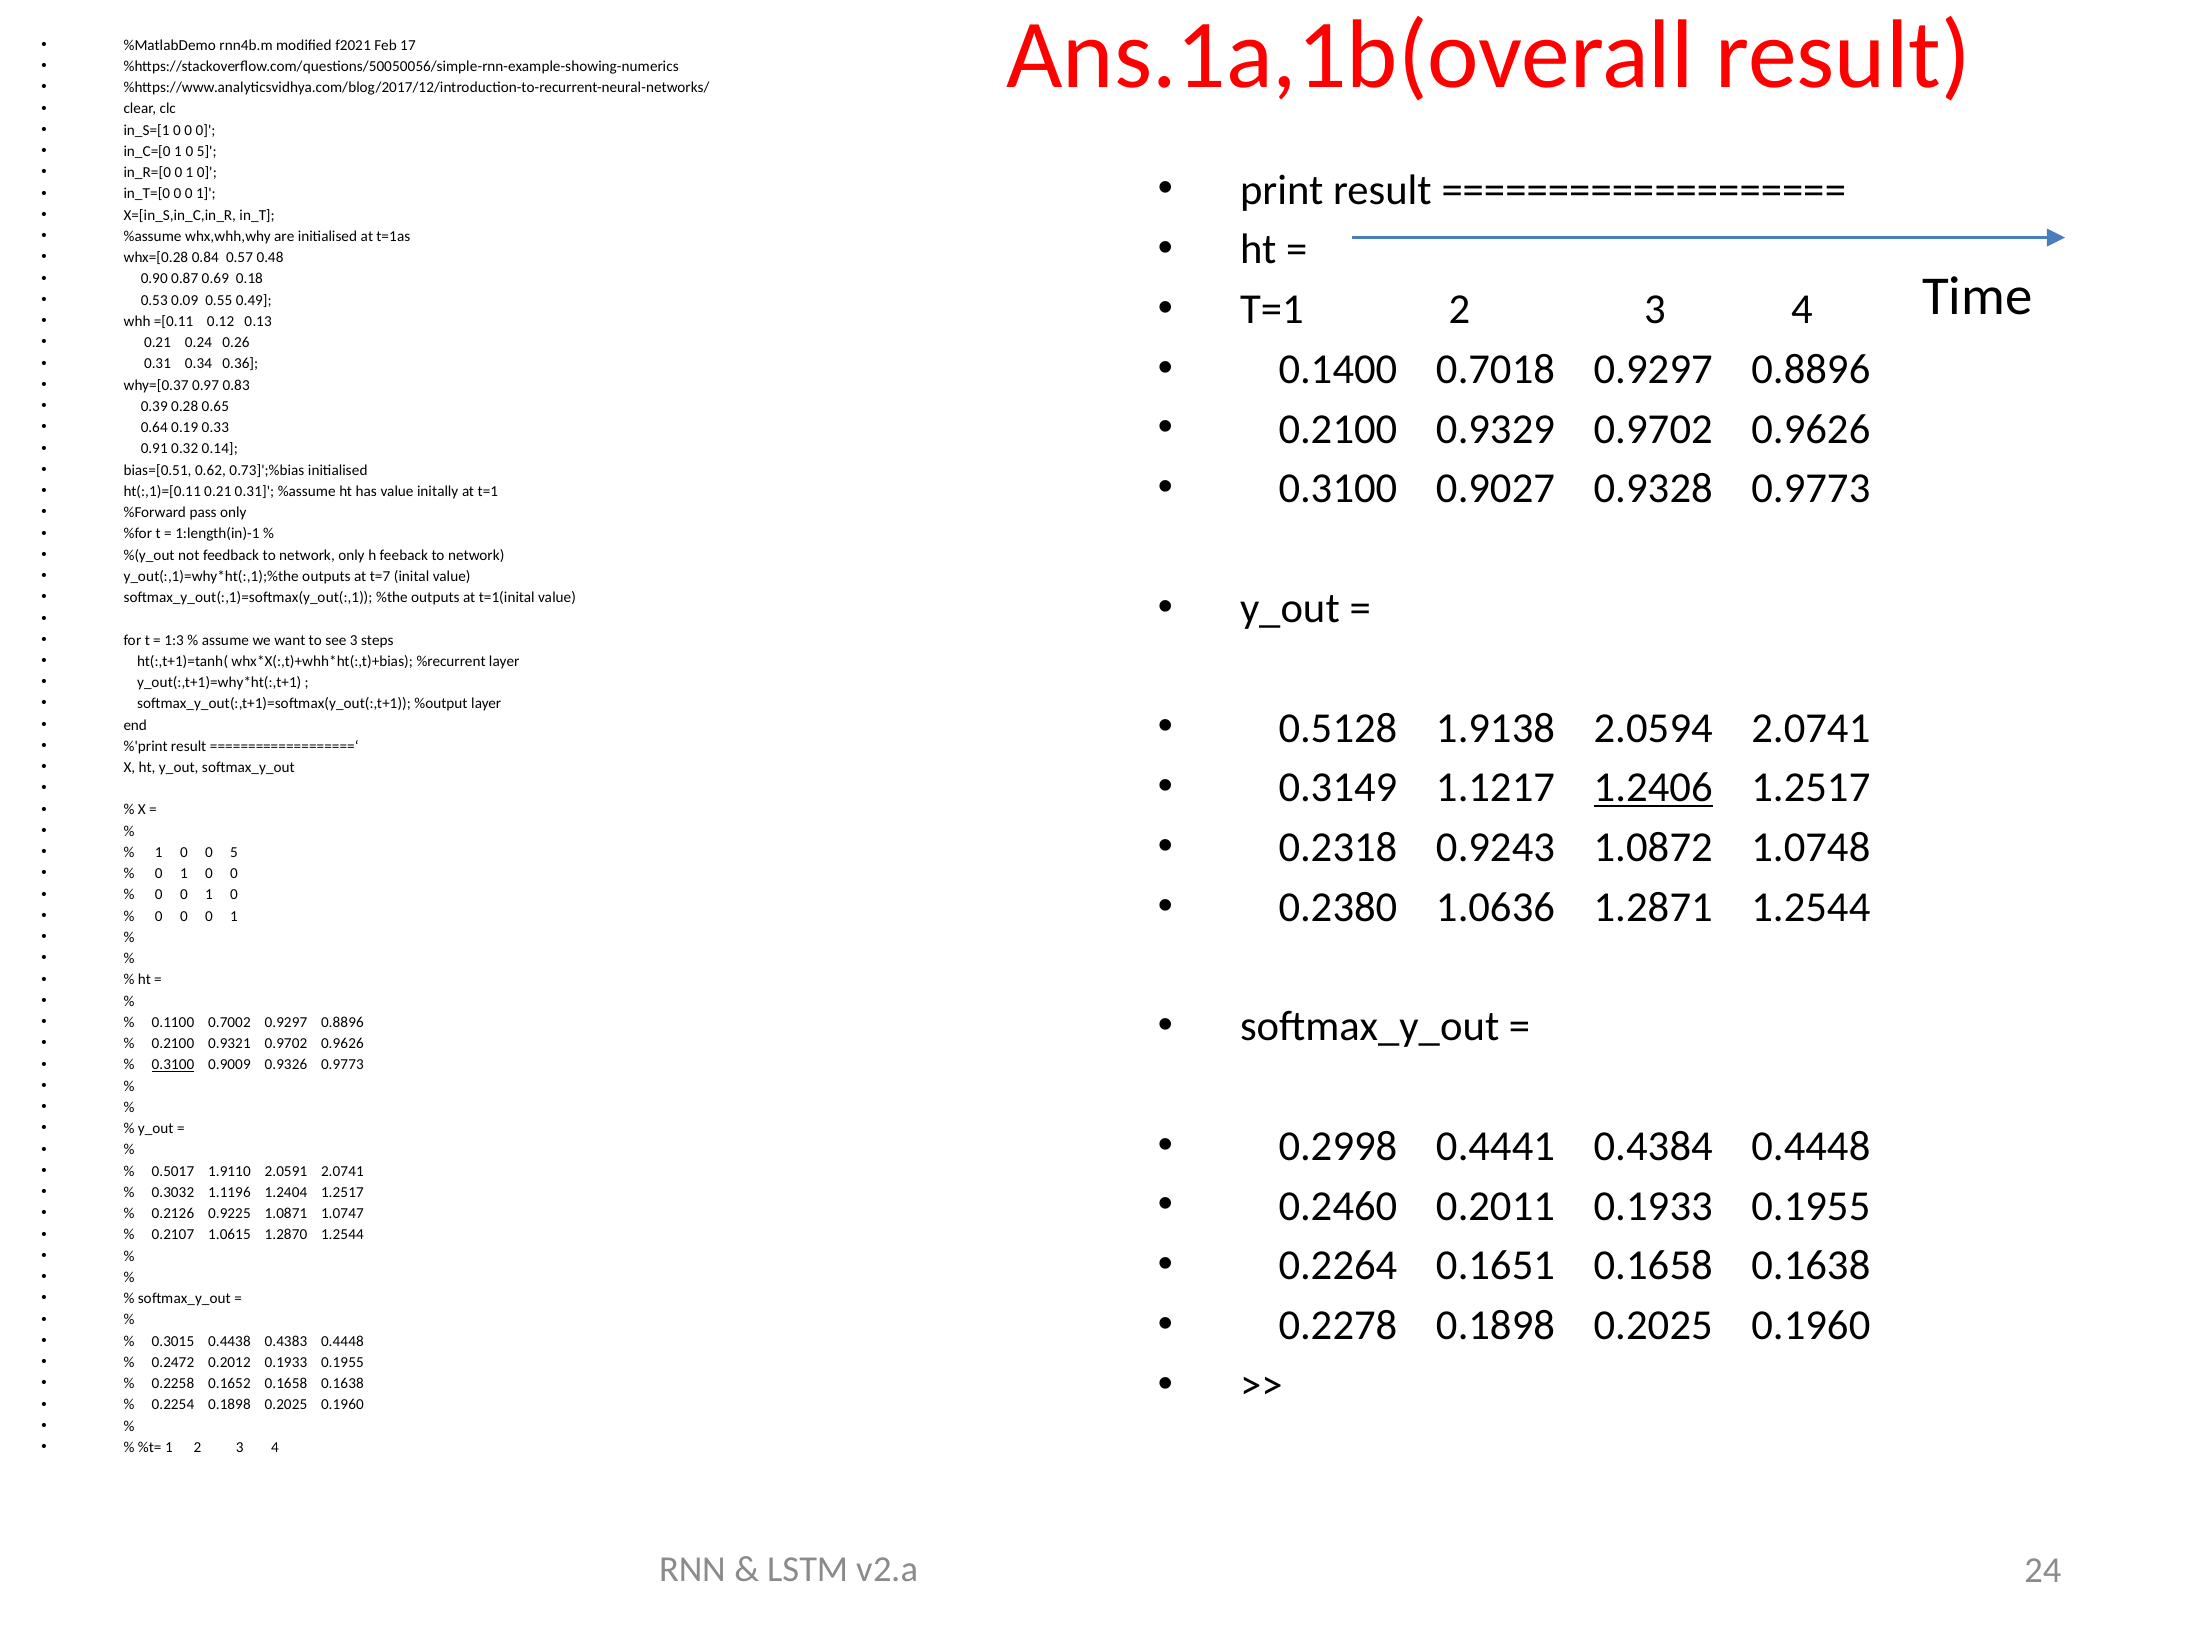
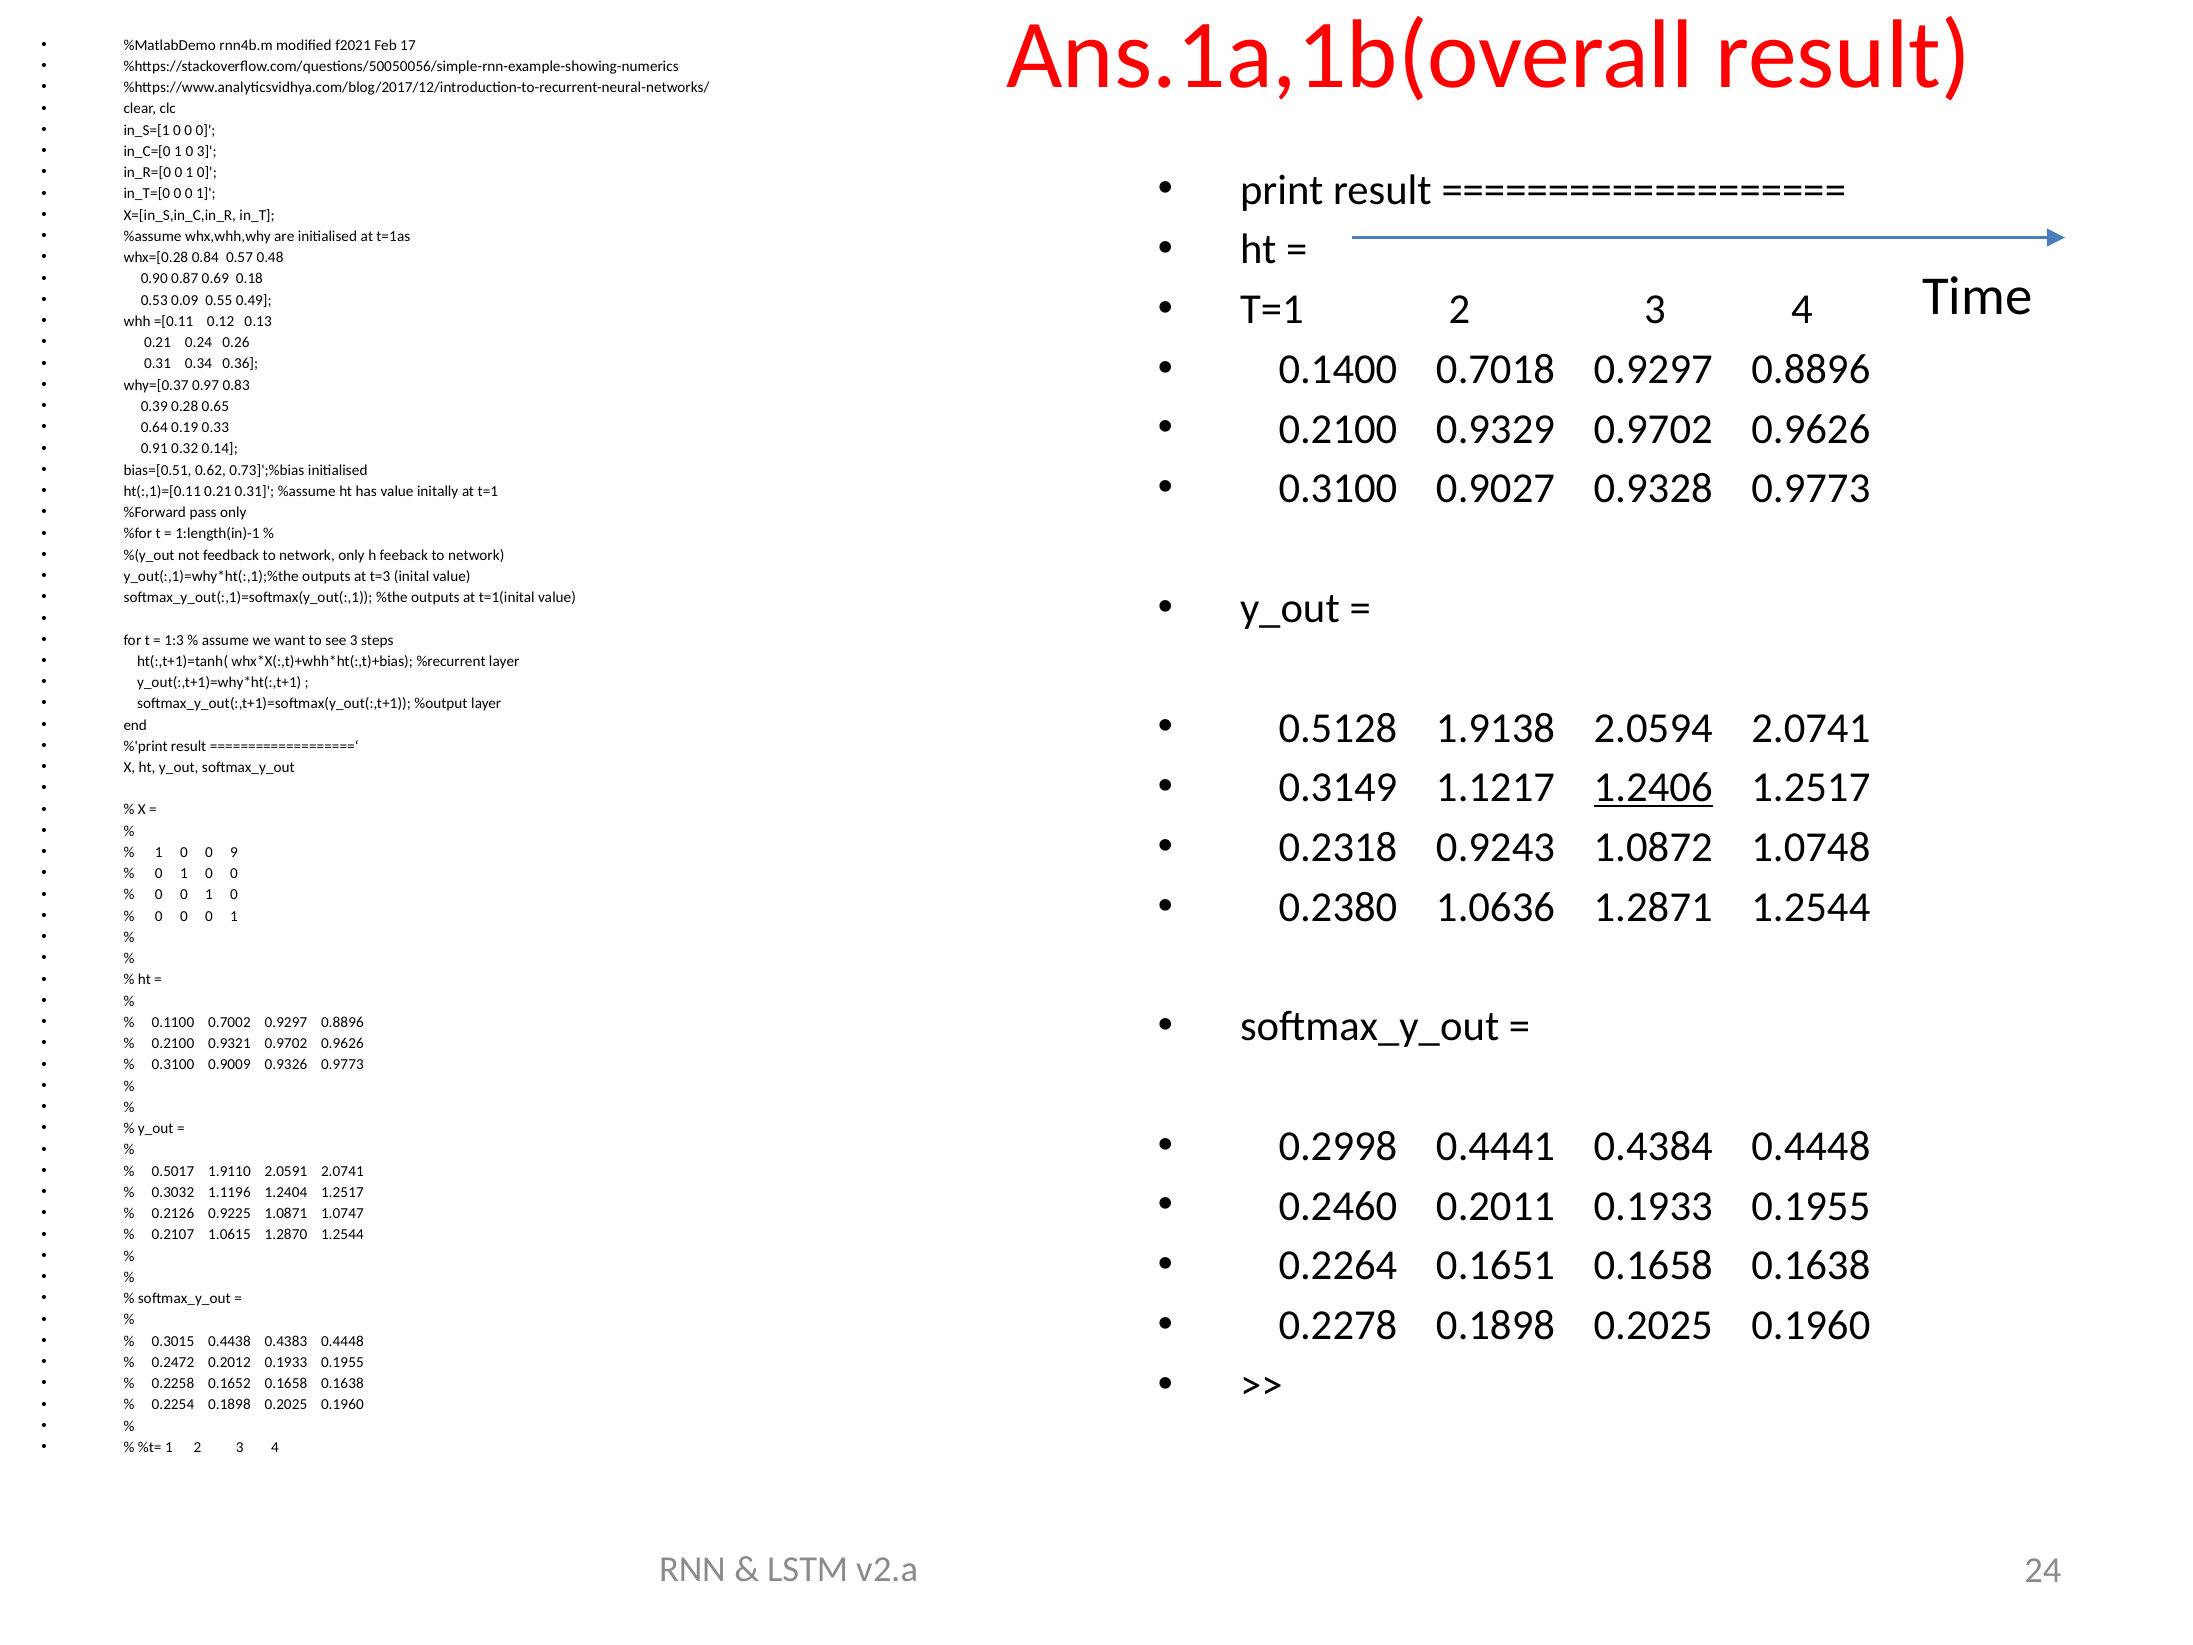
1 0 5: 5 -> 3 (207, 151)
t=7: t=7 -> t=3 (380, 576)
0 0 5: 5 -> 9 (234, 852)
0.3100 underline: present -> none (173, 1065)
